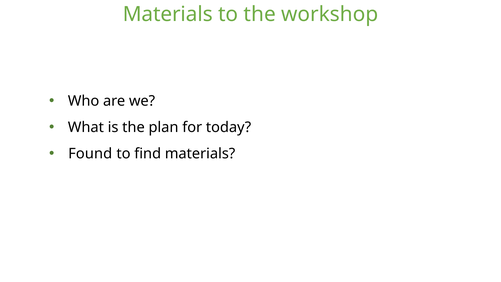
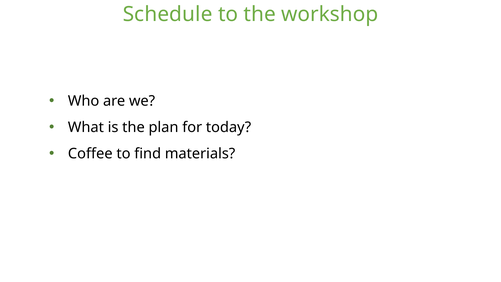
Materials: Materials -> Schedule (168, 14)
Found: Found -> Coffee (90, 154)
